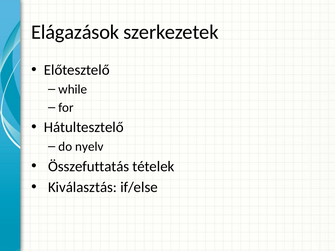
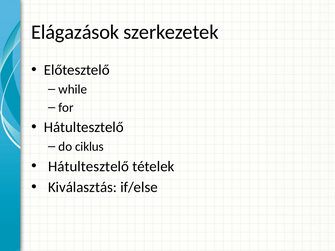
nyelv: nyelv -> ciklus (89, 147)
Összefuttatás: Összefuttatás -> Hátultesztelő (89, 167)
